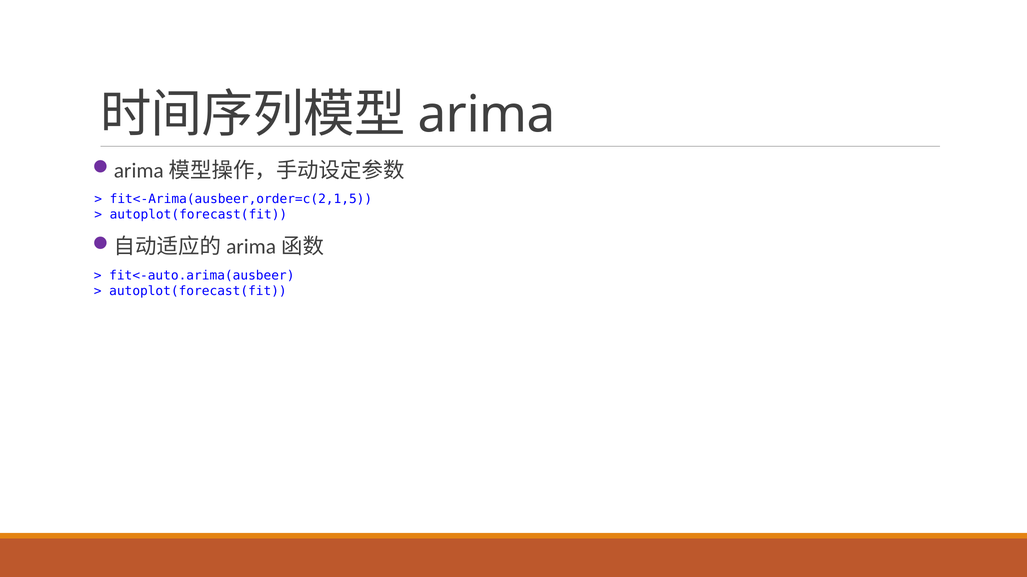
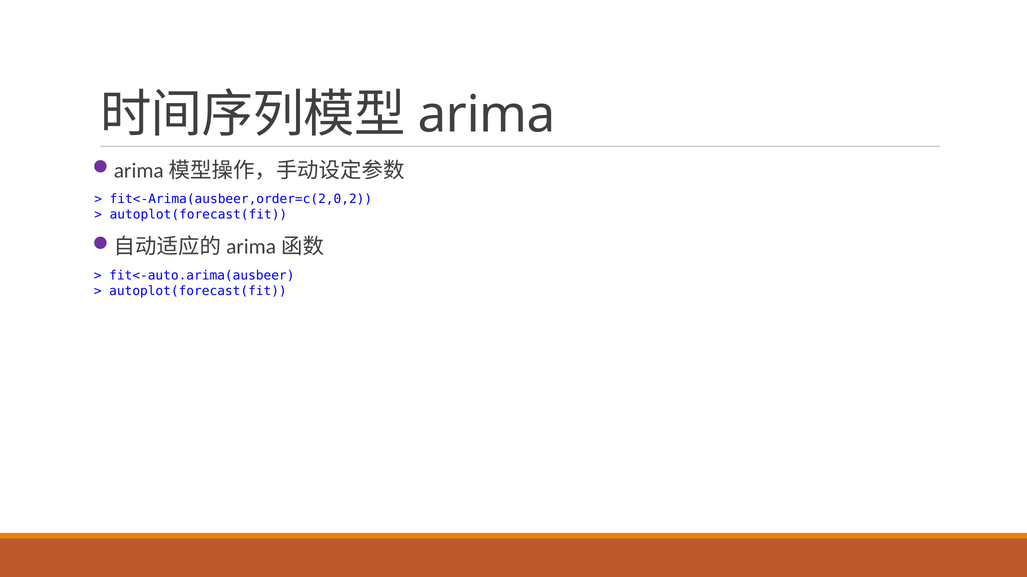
fit<-Arima(ausbeer,order=c(2,1,5: fit<-Arima(ausbeer,order=c(2,1,5 -> fit<-Arima(ausbeer,order=c(2,0,2 (241, 199)
